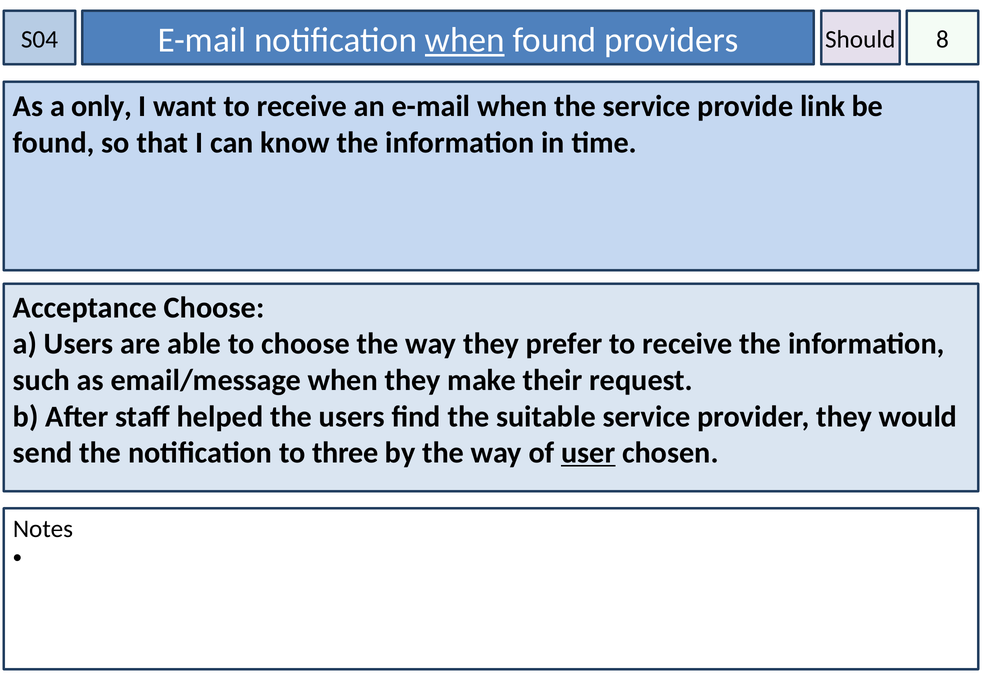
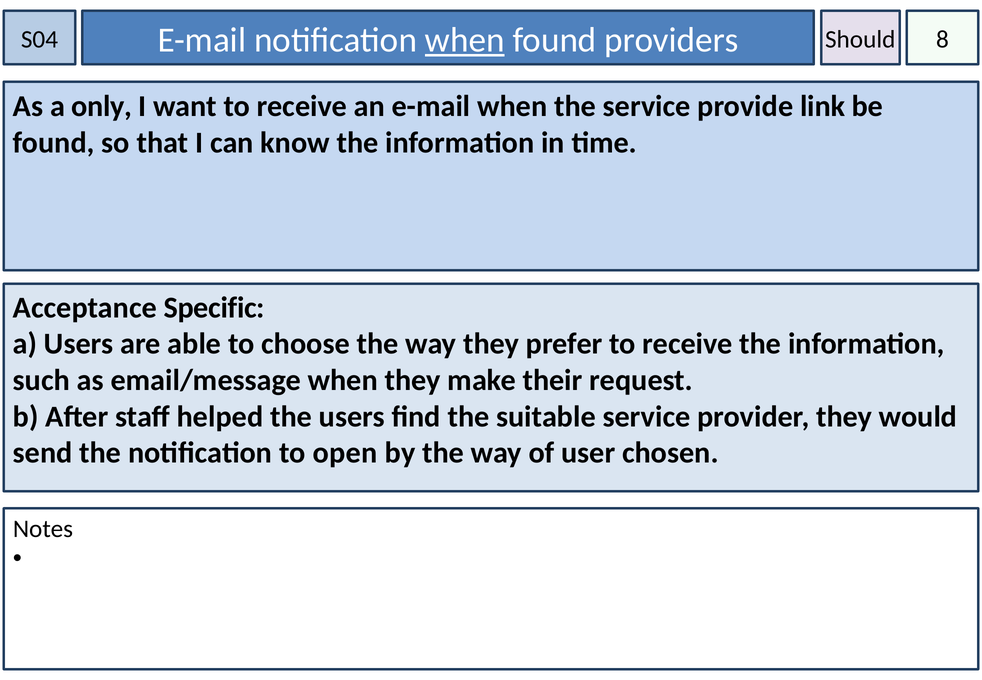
Acceptance Choose: Choose -> Specific (214, 308)
three: three -> open (345, 453)
user underline: present -> none (588, 453)
